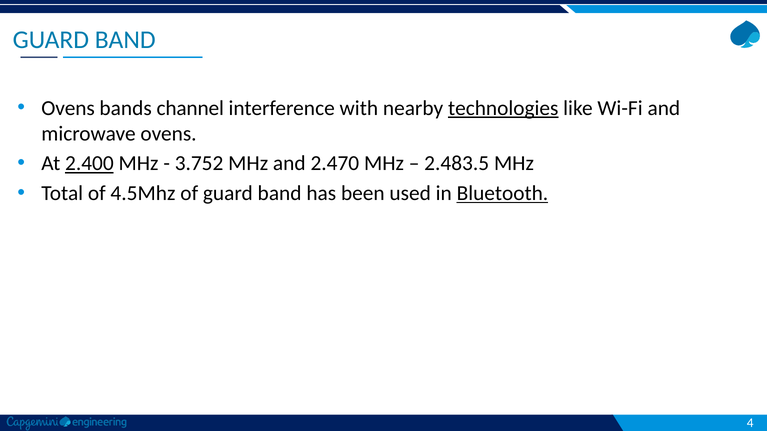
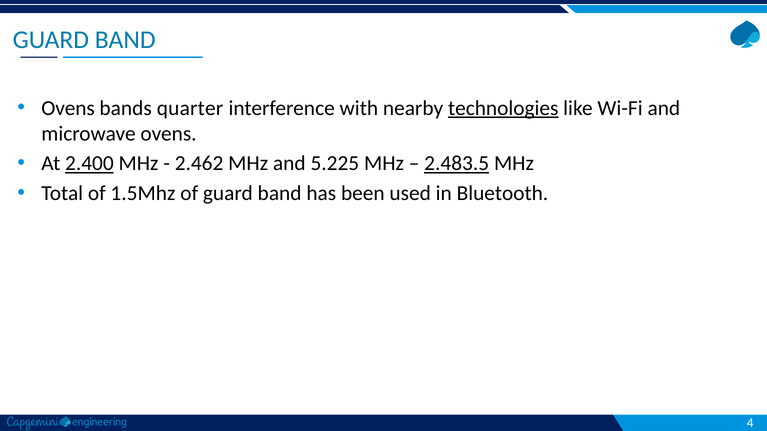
channel: channel -> quarter (190, 108)
3.752: 3.752 -> 2.462 (199, 164)
2.470: 2.470 -> 5.225 (335, 164)
2.483.5 underline: none -> present (457, 164)
4.5Mhz: 4.5Mhz -> 1.5Mhz (143, 193)
Bluetooth underline: present -> none (502, 193)
